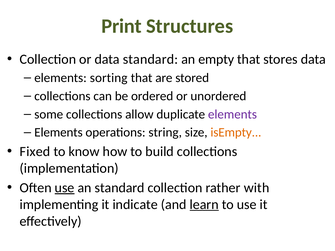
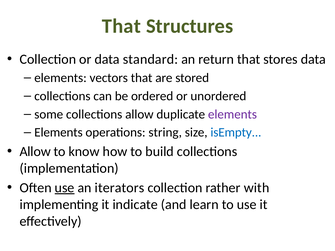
Print: Print -> That (121, 26)
empty: empty -> return (216, 59)
sorting: sorting -> vectors (109, 78)
isEmpty colour: orange -> blue (236, 133)
Fixed: Fixed -> Allow (35, 152)
an standard: standard -> iterators (120, 188)
learn underline: present -> none (204, 205)
